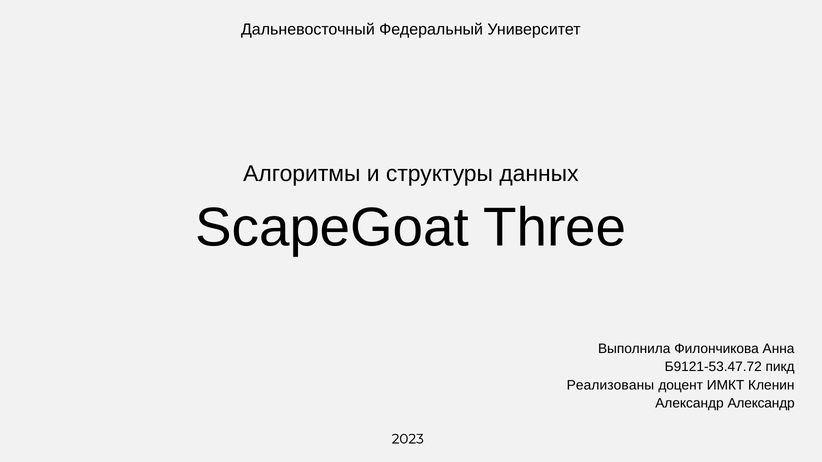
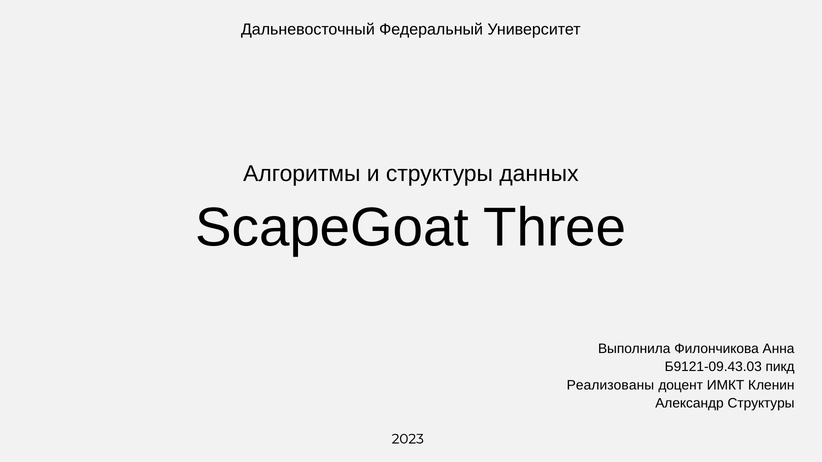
Б9121-53.47.72: Б9121-53.47.72 -> Б9121-09.43.03 (713, 367)
Александр Александр: Александр -> Структуры (761, 403)
